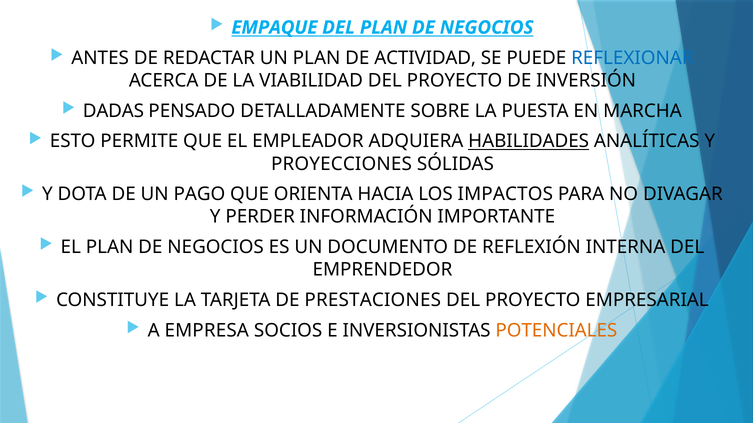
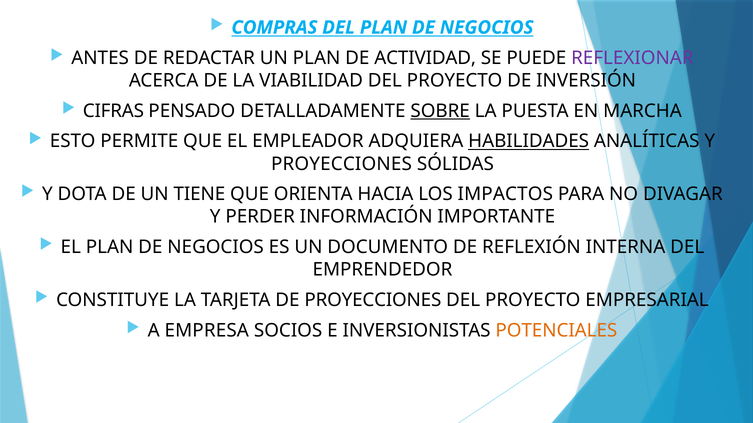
EMPAQUE: EMPAQUE -> COMPRAS (274, 28)
REFLEXIONAR colour: blue -> purple (632, 58)
DADAS: DADAS -> CIFRAS (113, 111)
SOBRE underline: none -> present (440, 111)
PAGO: PAGO -> TIENE (199, 194)
DE PRESTACIONES: PRESTACIONES -> PROYECCIONES (373, 301)
